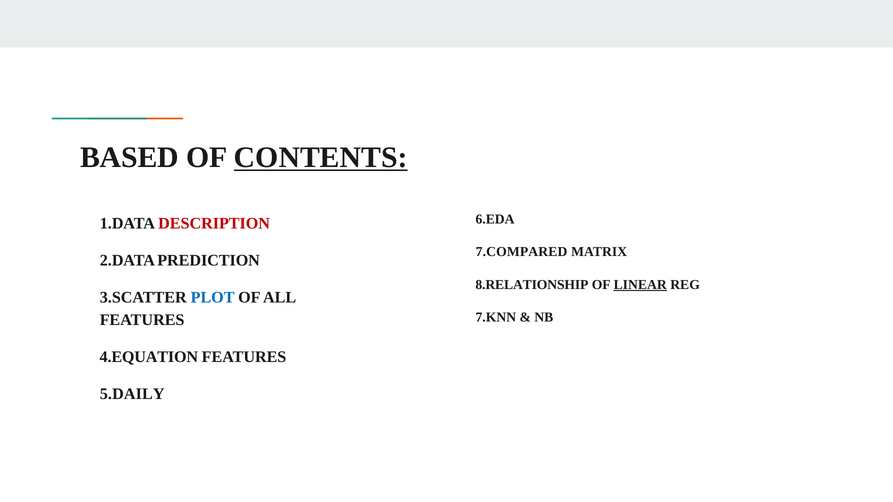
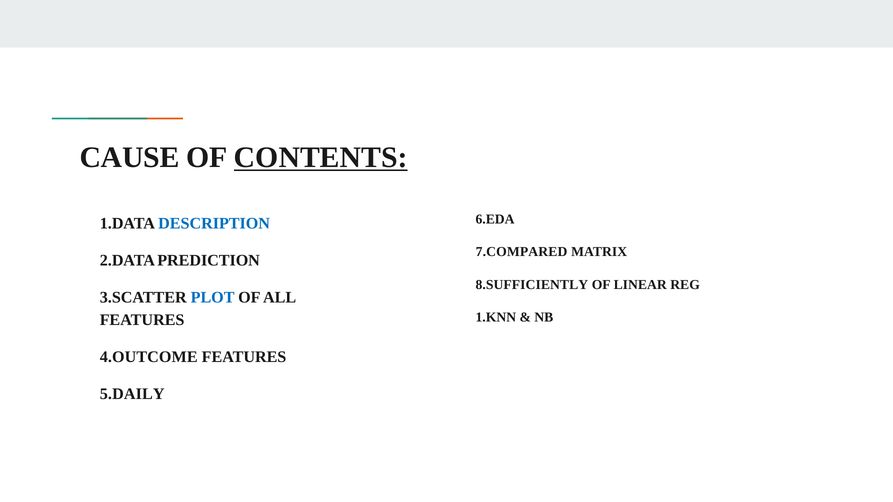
BASED: BASED -> CAUSE (130, 158)
DESCRIPTION colour: red -> blue (214, 224)
8.RELATIONSHIP: 8.RELATIONSHIP -> 8.SUFFICIENTLY (532, 285)
LINEAR underline: present -> none (640, 285)
7.KNN: 7.KNN -> 1.KNN (496, 318)
4.EQUATION: 4.EQUATION -> 4.OUTCOME (149, 357)
